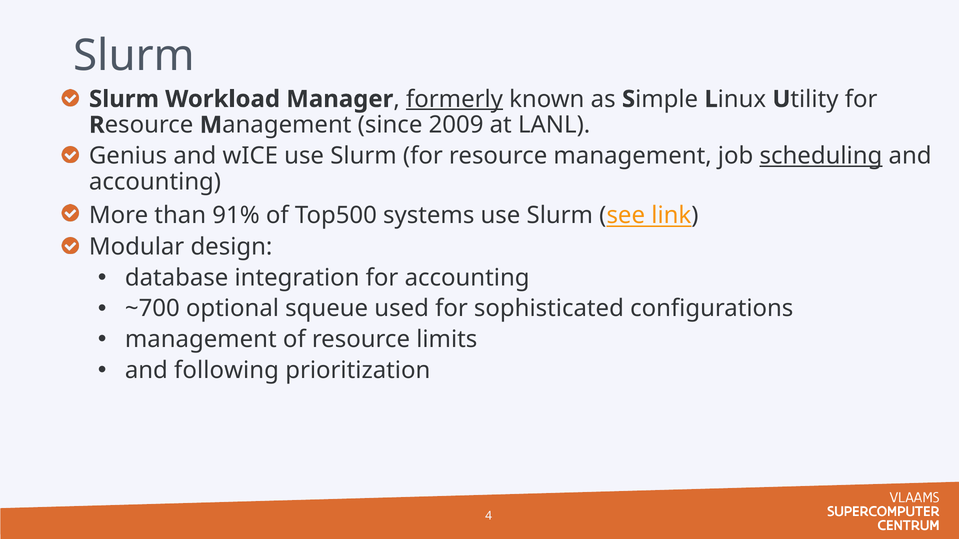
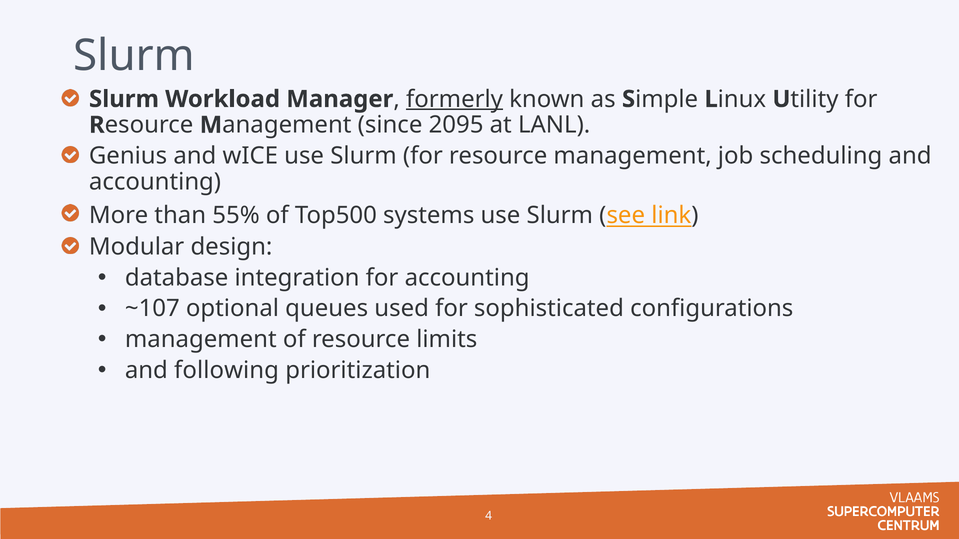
2009: 2009 -> 2095 (456, 125)
scheduling underline: present -> none (821, 156)
91%: 91% -> 55% (236, 216)
~700: ~700 -> ~107 (152, 309)
squeue: squeue -> queues (327, 309)
